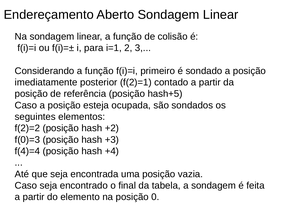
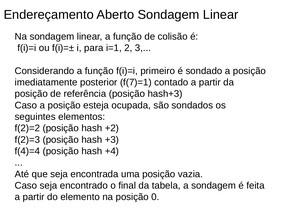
f(2)=1: f(2)=1 -> f(7)=1 (136, 82)
hash+5: hash+5 -> hash+3 (165, 94)
f(0)=3: f(0)=3 -> f(2)=3 (27, 140)
